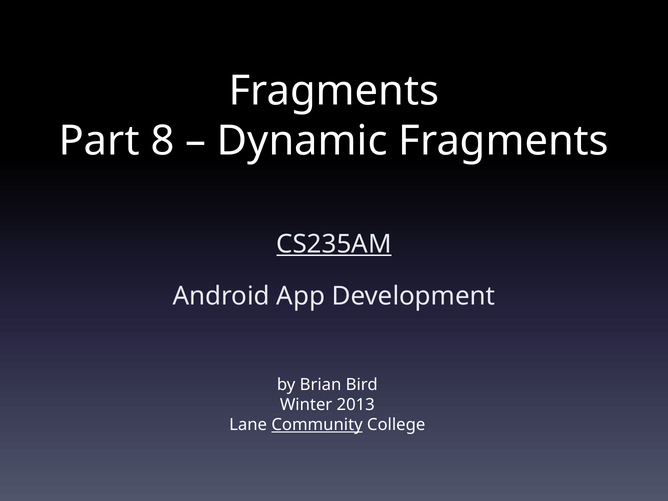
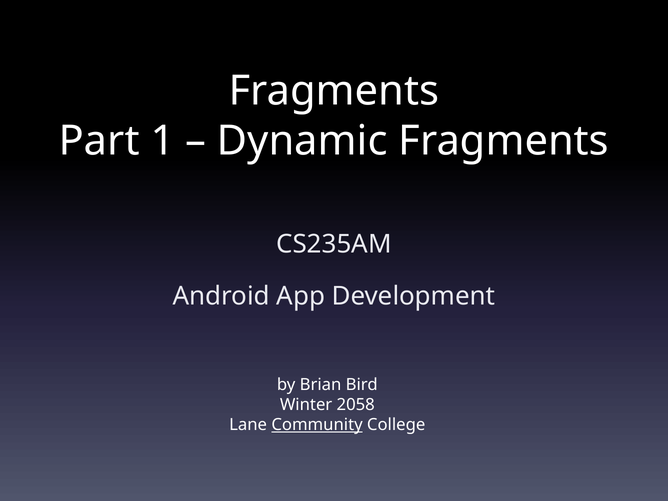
8: 8 -> 1 (162, 141)
CS235AM underline: present -> none (334, 244)
2013: 2013 -> 2058 (356, 405)
